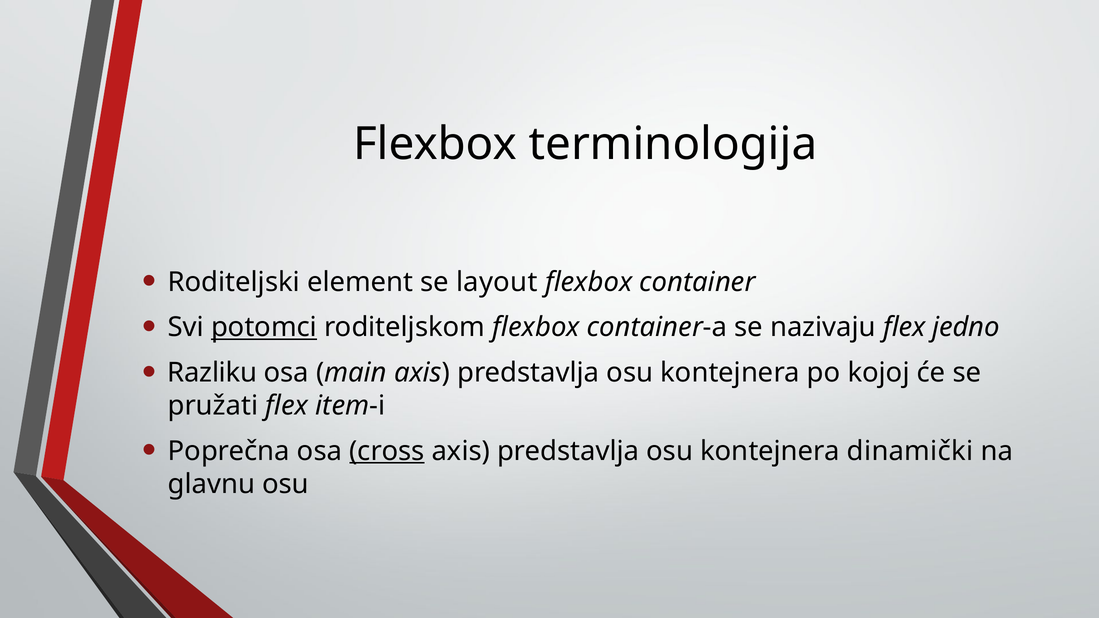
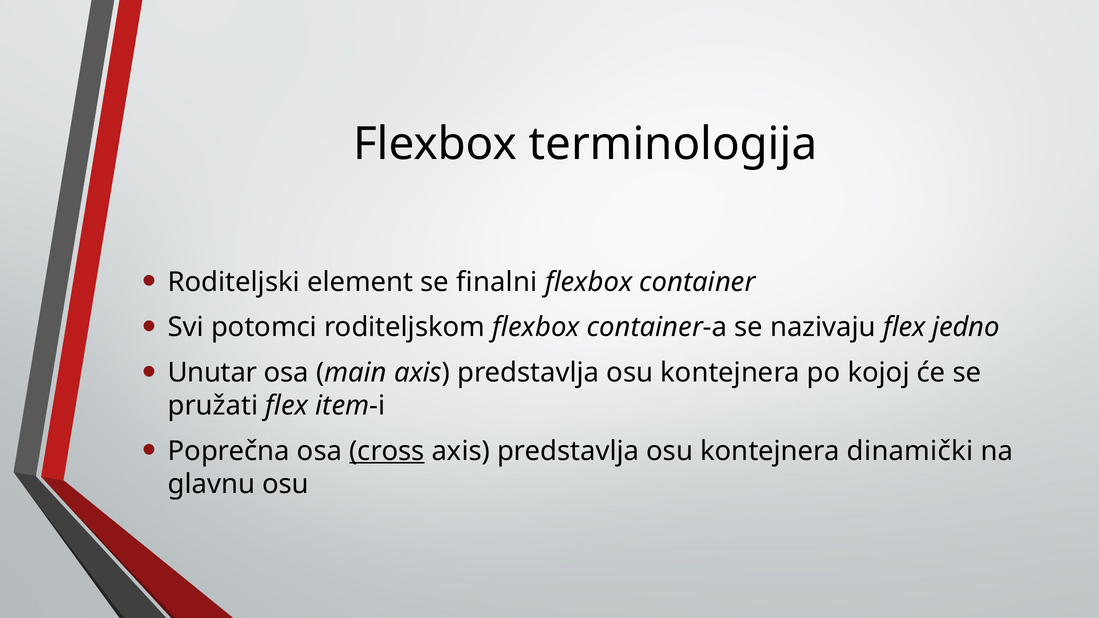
layout: layout -> finalni (497, 282)
potomci underline: present -> none (264, 327)
Razliku: Razliku -> Unutar (212, 373)
